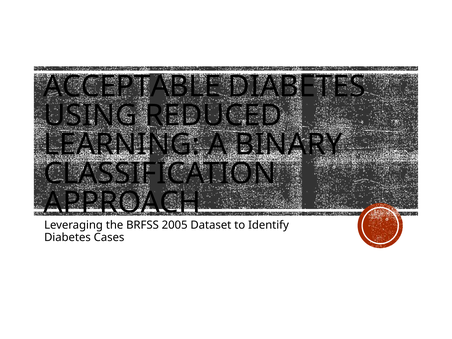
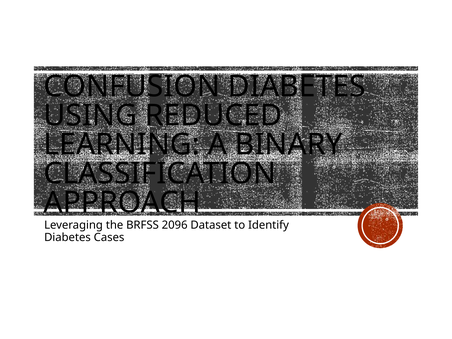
ACCEPTABLE: ACCEPTABLE -> CONFUSION (132, 87)
2005: 2005 -> 2096 (175, 225)
